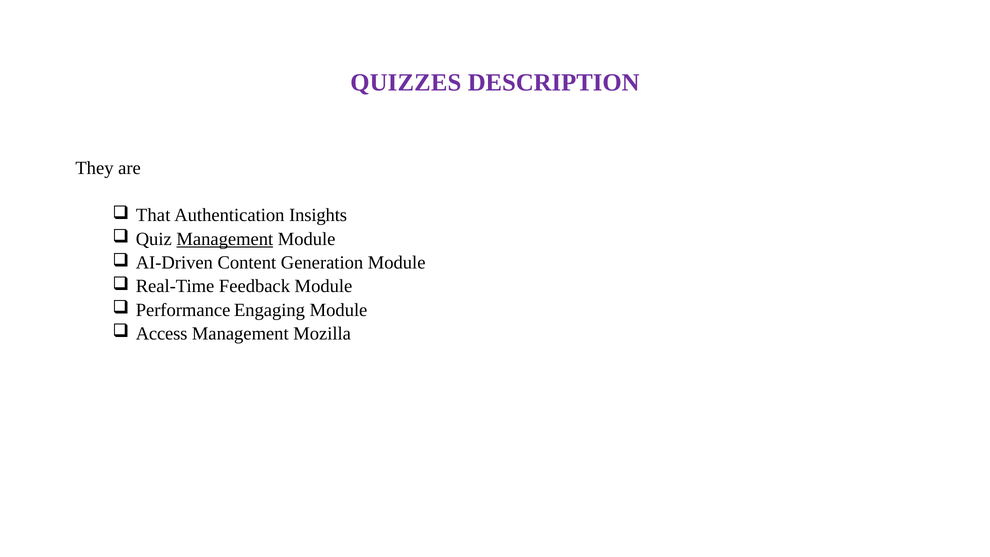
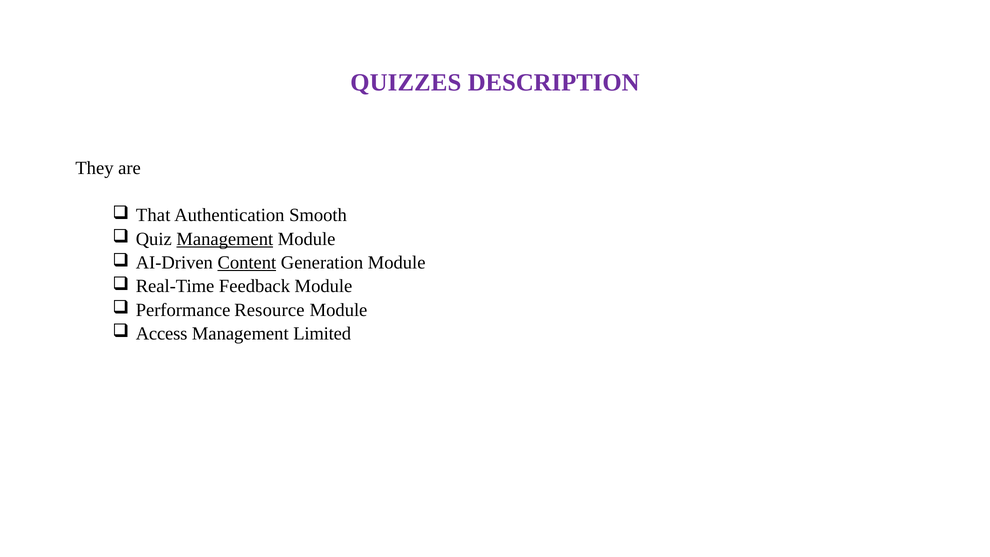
Insights: Insights -> Smooth (318, 215)
Content underline: none -> present (247, 263)
Engaging: Engaging -> Resource (269, 310)
Mozilla: Mozilla -> Limited (322, 333)
